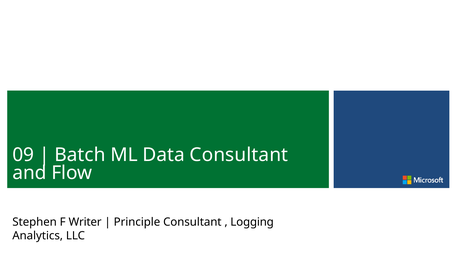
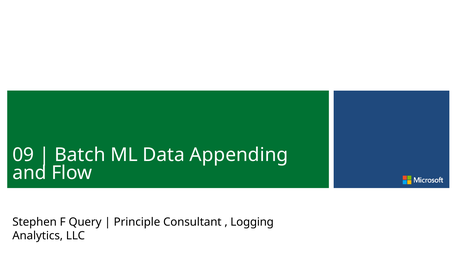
Data Consultant: Consultant -> Appending (239, 155)
Writer: Writer -> Query (85, 222)
